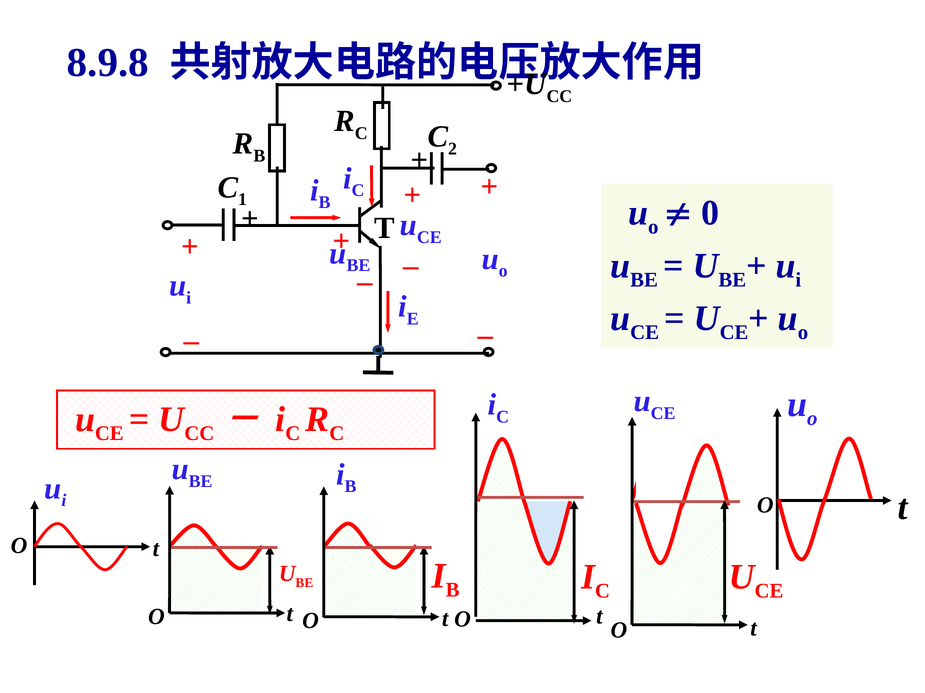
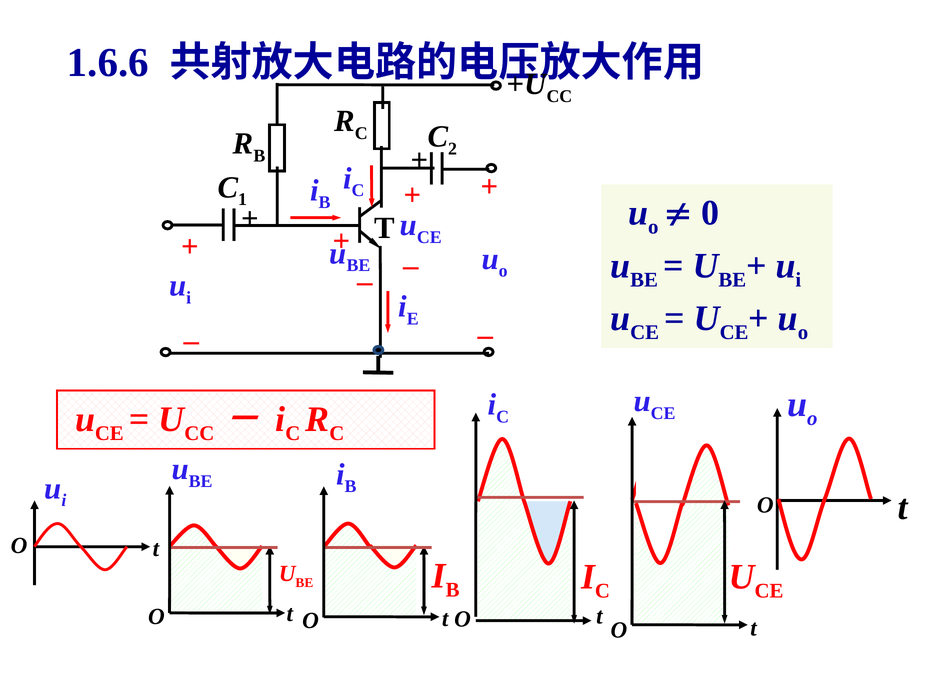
8.9.8: 8.9.8 -> 1.6.6 (108, 63)
